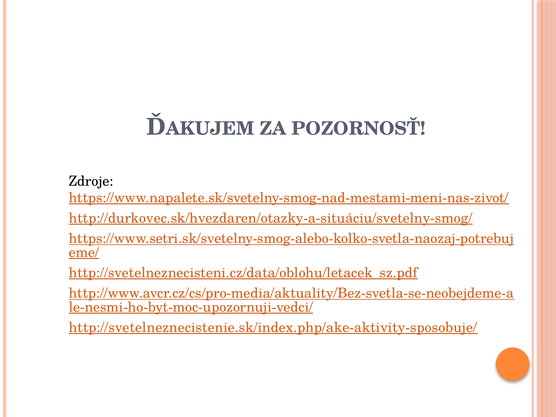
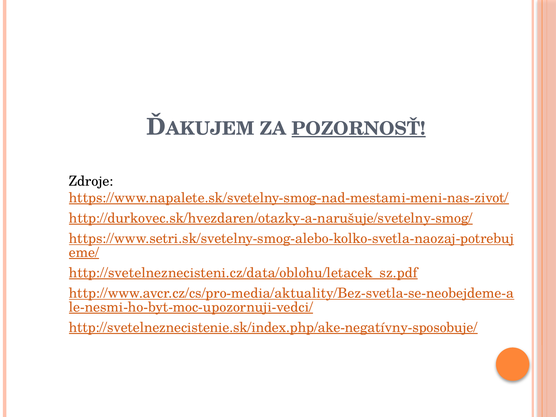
POZORNOSŤ underline: none -> present (359, 129)
http://durkovec.sk/hvezdaren/otazky-a-situáciu/svetelny-smog/: http://durkovec.sk/hvezdaren/otazky-a-situáciu/svetelny-smog/ -> http://durkovec.sk/hvezdaren/otazky-a-narušuje/svetelny-smog/ (271, 218)
http://svetelneznecistenie.sk/index.php/ake-aktivity-sposobuje/: http://svetelneznecistenie.sk/index.php/ake-aktivity-sposobuje/ -> http://svetelneznecistenie.sk/index.php/ake-negatívny-sposobuje/ (273, 328)
